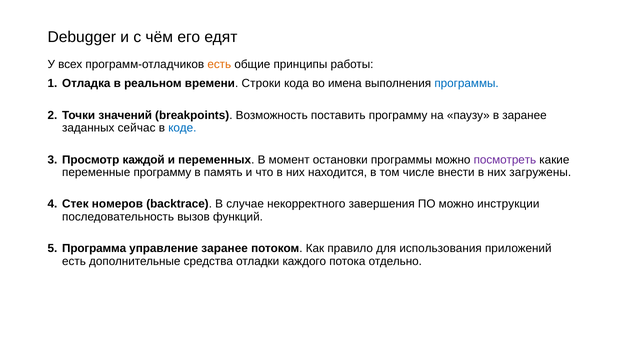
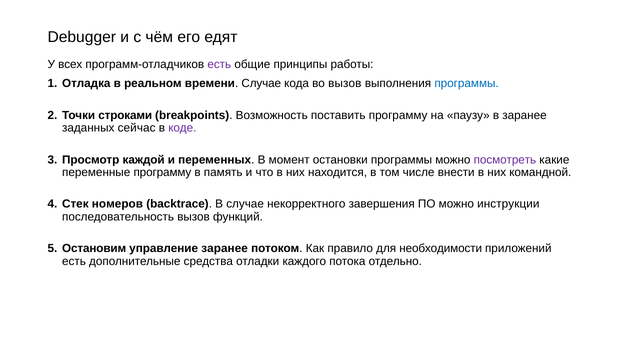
есть colour: orange -> purple (219, 64)
времени Строки: Строки -> Случае (261, 84)
во имена: имена -> вызов (345, 84)
значений: значений -> строками (125, 115)
коде colour: blue -> purple (182, 128)
загружены: загружены -> командной (540, 172)
Программа: Программа -> Остановим (94, 249)
использования: использования -> необходимости (441, 249)
